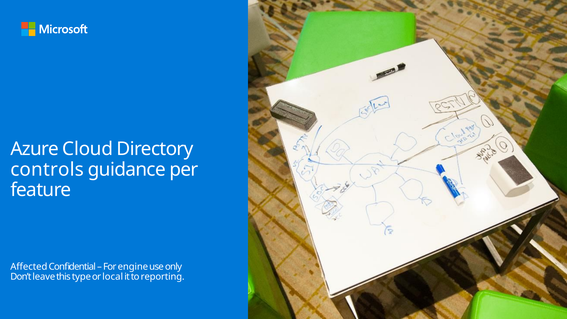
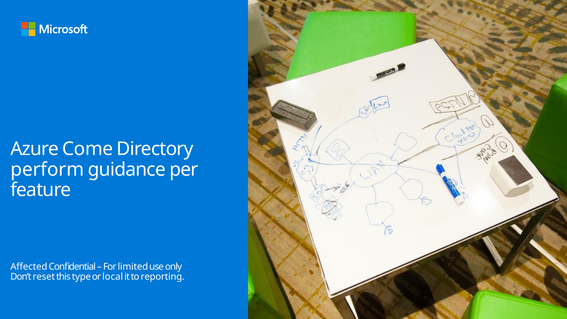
Cloud: Cloud -> Come (88, 149)
controls: controls -> perform (47, 169)
engine: engine -> limited (133, 266)
leave: leave -> reset (44, 277)
